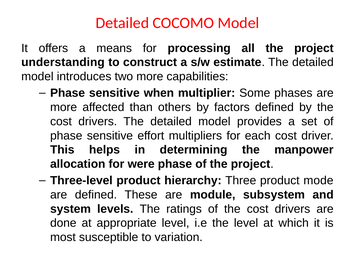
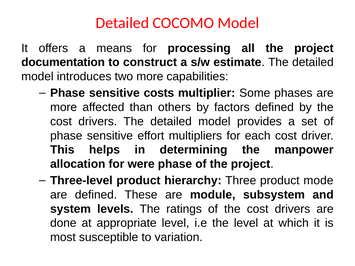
understanding: understanding -> documentation (63, 62)
when: when -> costs (159, 93)
